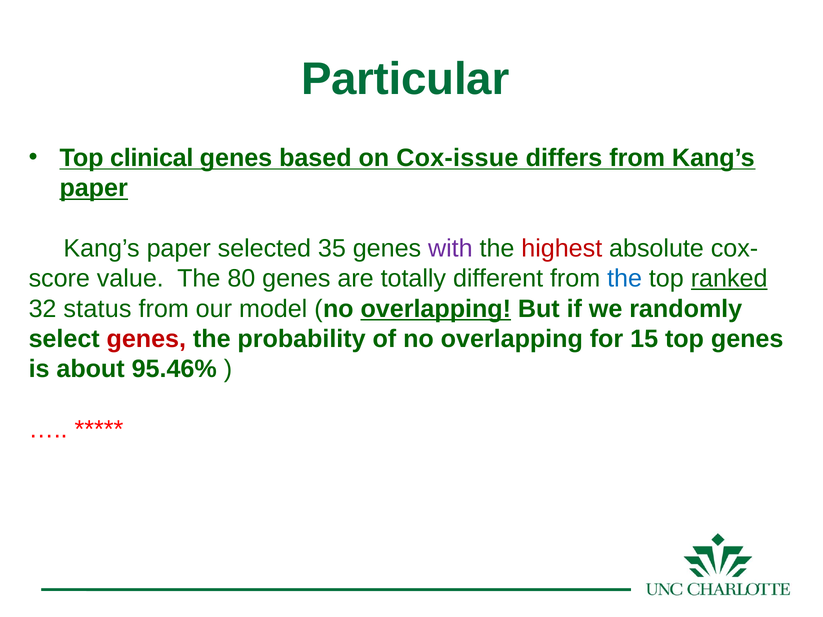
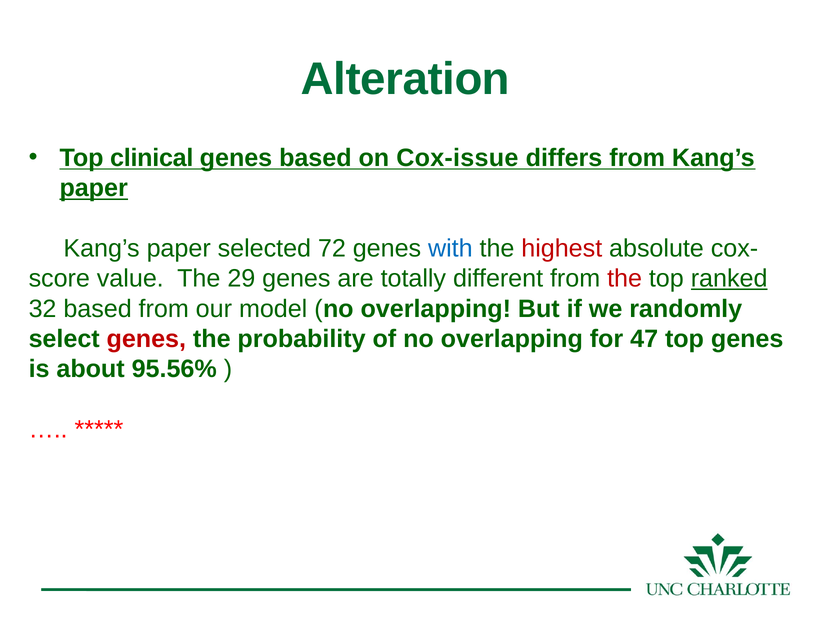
Particular: Particular -> Alteration (405, 79)
35: 35 -> 72 (332, 249)
with colour: purple -> blue (450, 249)
80: 80 -> 29 (241, 279)
the colour: blue -> red (625, 279)
32 status: status -> based (98, 309)
overlapping underline: present -> none (436, 309)
15: 15 -> 47 (644, 339)
95.46%: 95.46% -> 95.56% (174, 369)
